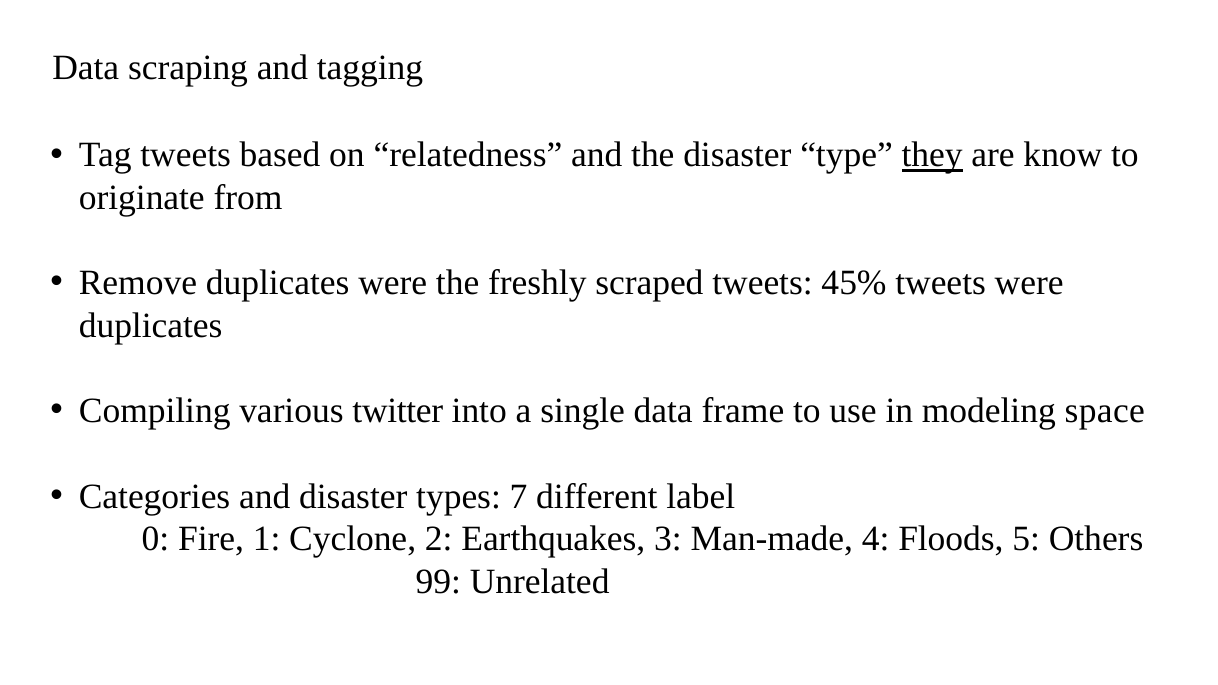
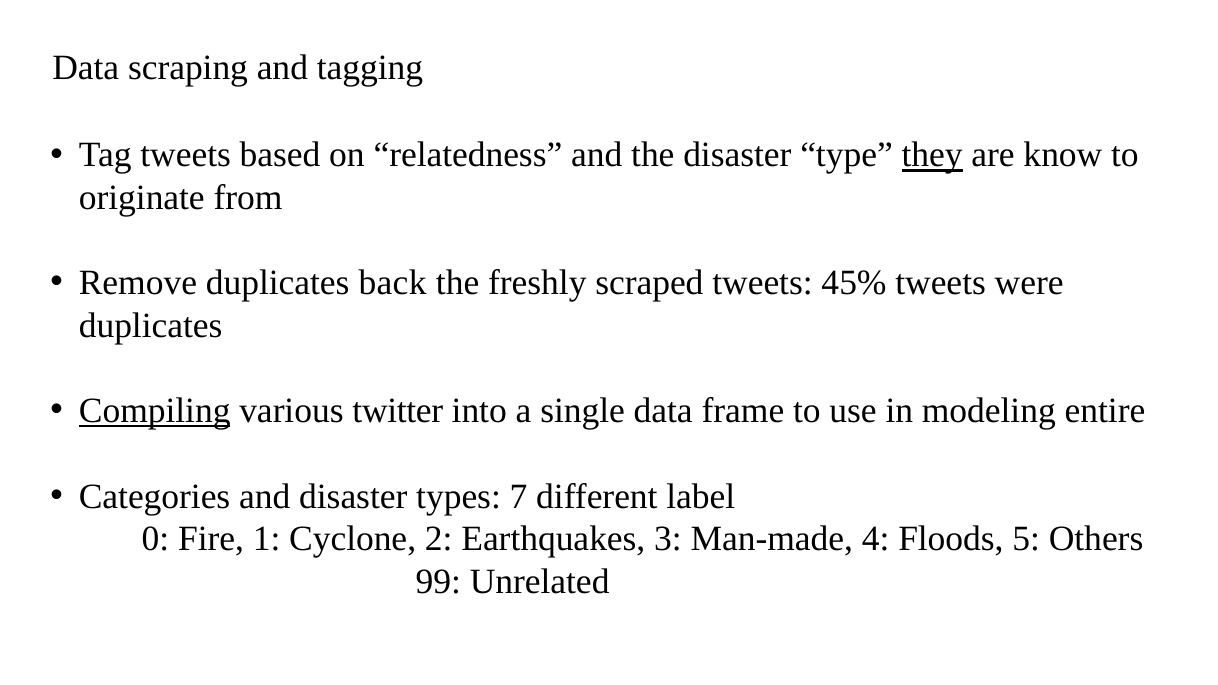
duplicates were: were -> back (393, 283)
Compiling underline: none -> present (155, 411)
space: space -> entire (1105, 411)
